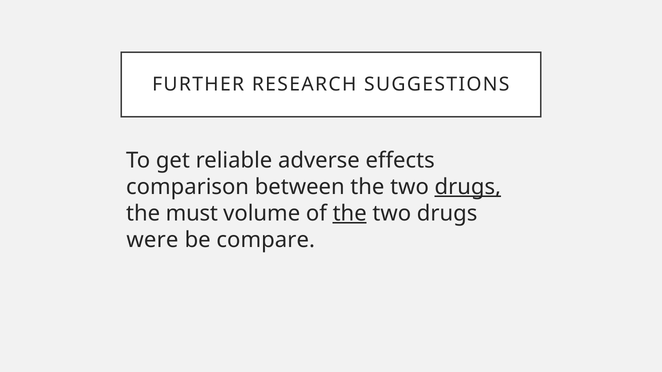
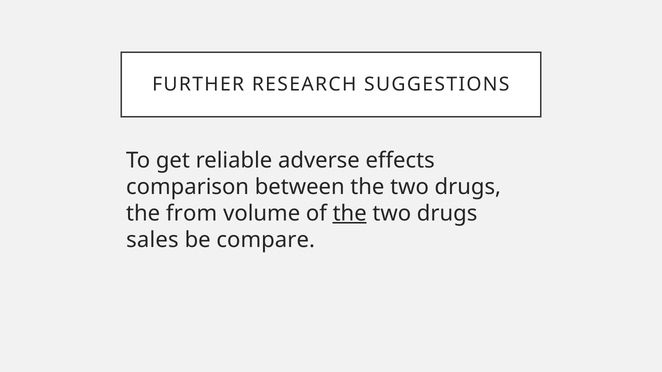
drugs underline: present -> none (468, 187)
must: must -> from (192, 214)
were: were -> sales (152, 240)
